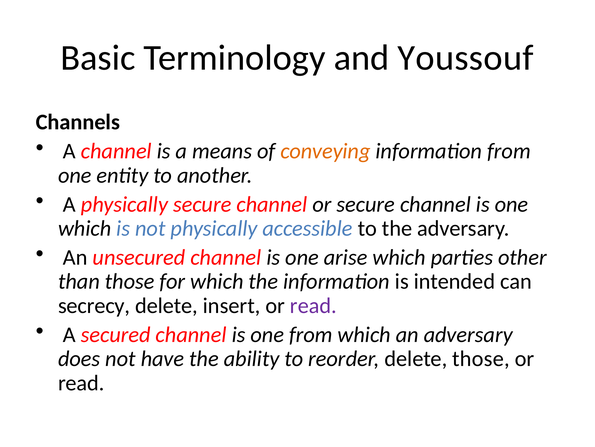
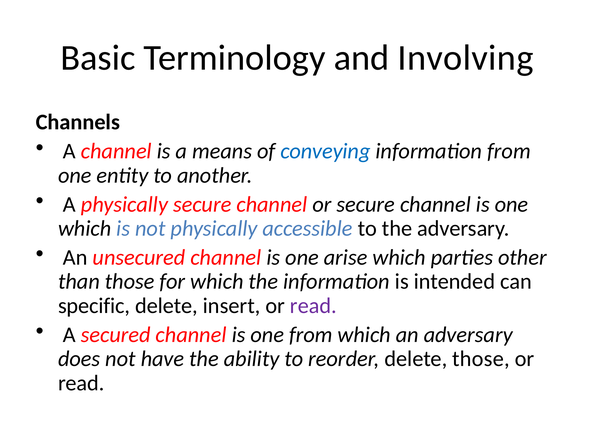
Youssouf: Youssouf -> Involving (465, 58)
conveying colour: orange -> blue (325, 151)
secrecy: secrecy -> specific (94, 305)
